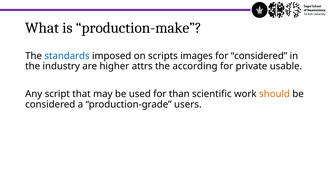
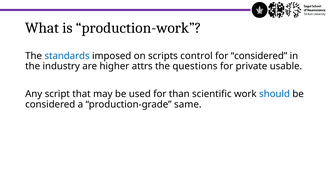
production-make: production-make -> production-work (139, 28)
images: images -> control (196, 56)
according: according -> questions (195, 66)
should colour: orange -> blue (275, 94)
users: users -> same (188, 105)
